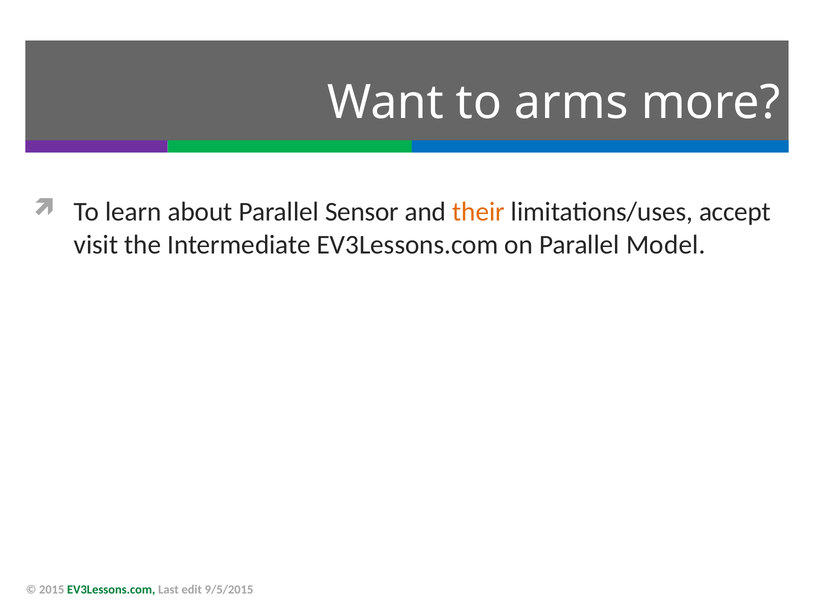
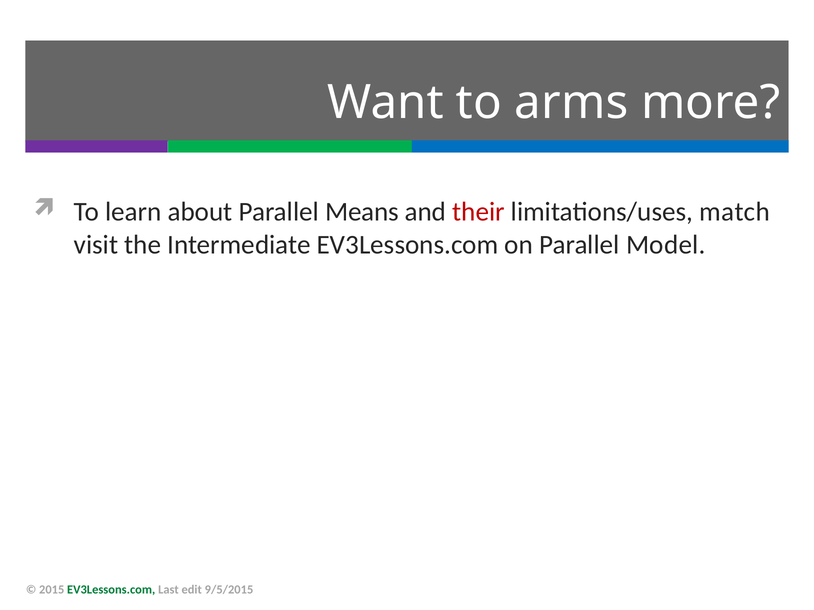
Sensor: Sensor -> Means (362, 212)
their colour: orange -> red (479, 212)
accept: accept -> match (735, 212)
